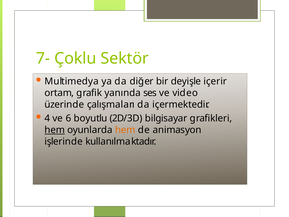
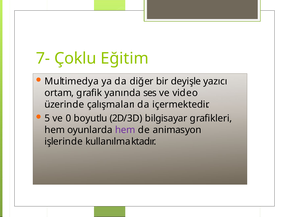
Sektör: Sektör -> Eğitim (125, 58)
içerir: içerir -> yazıcı (215, 81)
4: 4 -> 5 (47, 118)
6: 6 -> 0 (69, 118)
hem underline: present -> none (55, 130)
hem colour: orange -> purple (125, 130)
